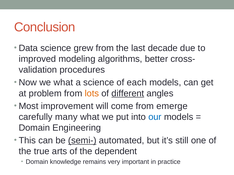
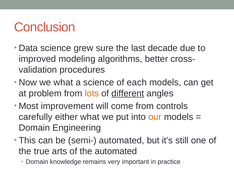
grew from: from -> sure (105, 48)
emerge: emerge -> controls (172, 106)
many: many -> either (66, 117)
our colour: blue -> orange (155, 117)
semi- underline: present -> none (82, 141)
the dependent: dependent -> automated (116, 152)
